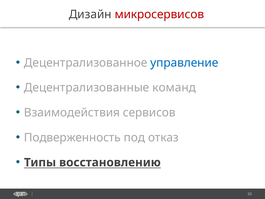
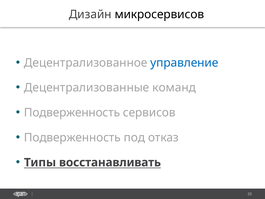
микросервисов colour: red -> black (159, 14)
Взаимодействия: Взаимодействия -> Подверженность (72, 112)
восстановлению: восстановлению -> восстанавливать (110, 162)
